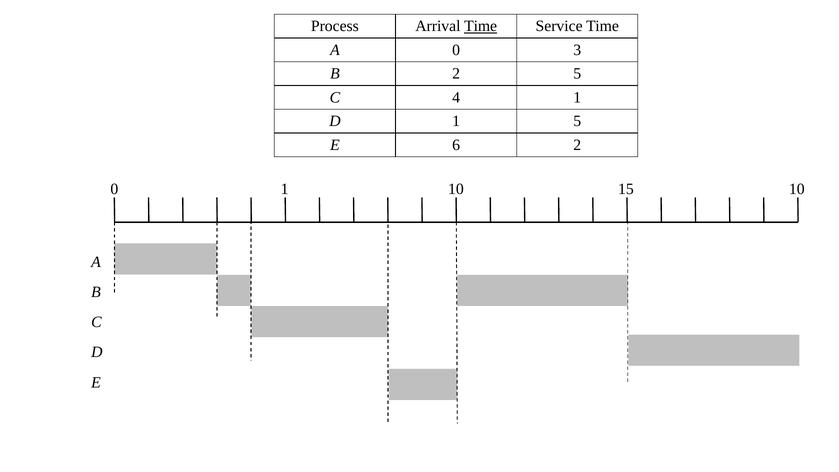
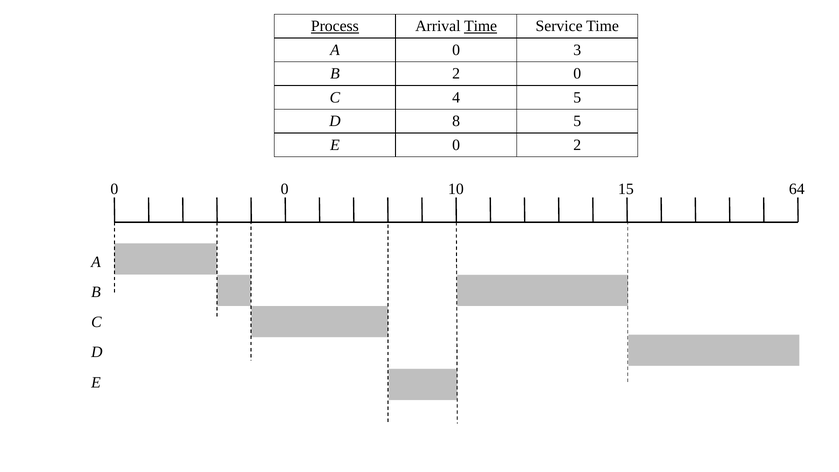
Process underline: none -> present (335, 26)
B 2 5: 5 -> 0 (577, 74)
4 1: 1 -> 5 (577, 97)
D 1: 1 -> 8 (456, 121)
E 6: 6 -> 0 (456, 145)
0 1: 1 -> 0 (285, 189)
15 10: 10 -> 64 (797, 189)
